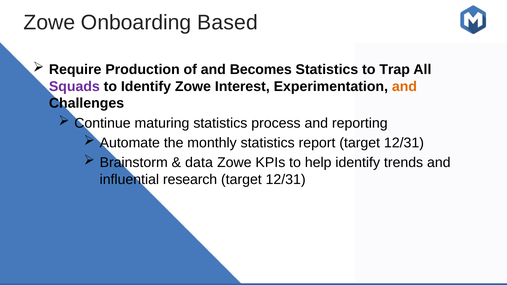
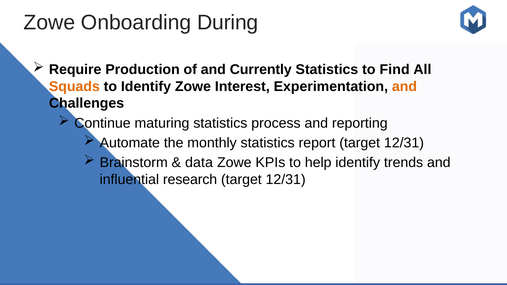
Based: Based -> During (228, 23)
Becomes: Becomes -> Currently (261, 70)
Trap: Trap -> Find (395, 70)
Squads colour: purple -> orange (74, 87)
